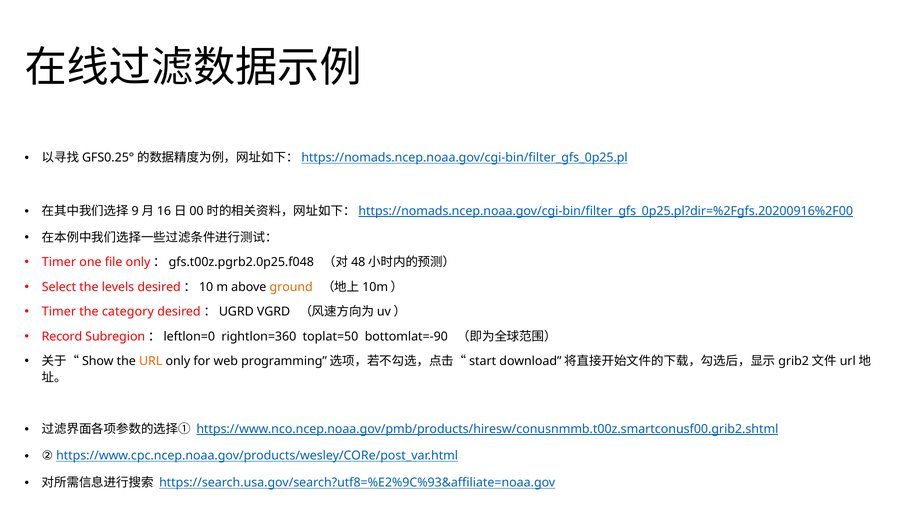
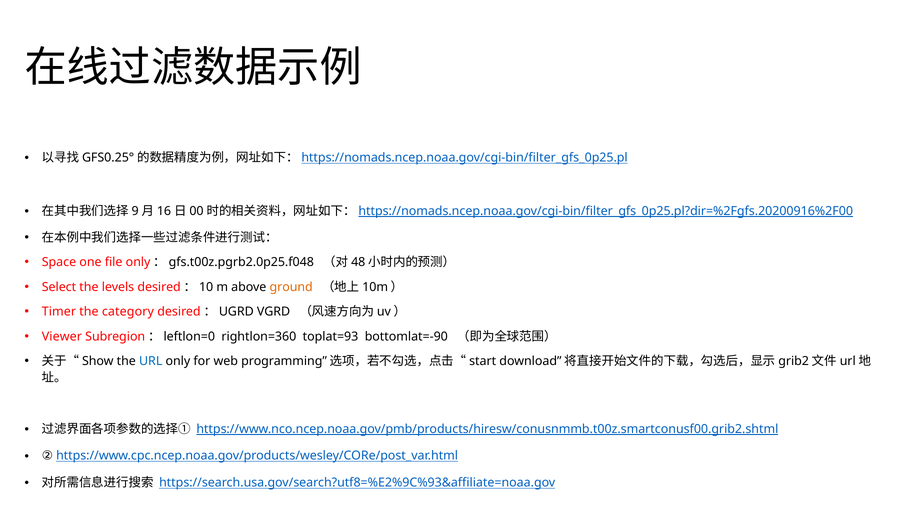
Timer: Timer -> Space (59, 262)
Record: Record -> Viewer (62, 337)
toplat=50: toplat=50 -> toplat=93 (331, 337)
URL colour: orange -> blue (151, 361)
